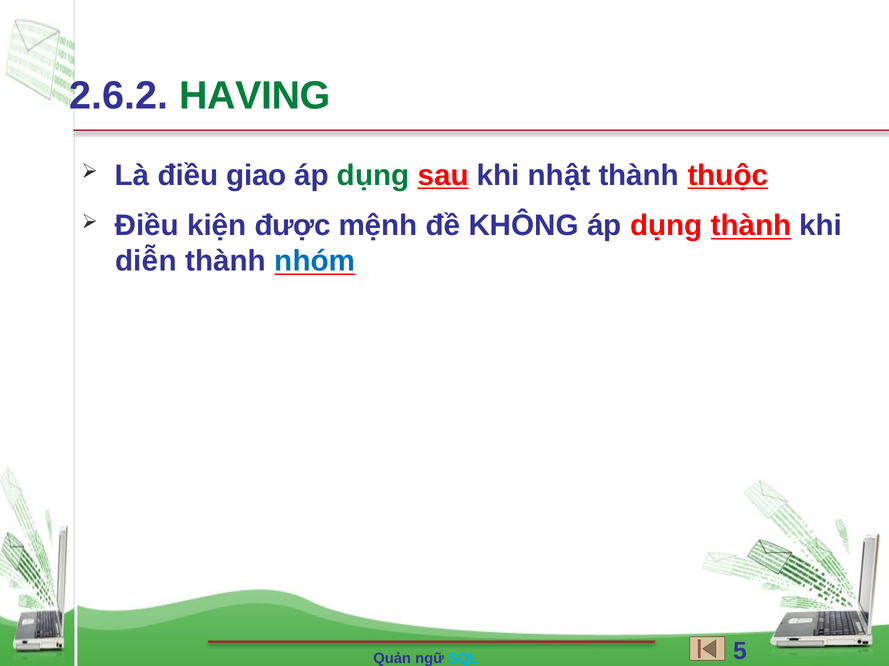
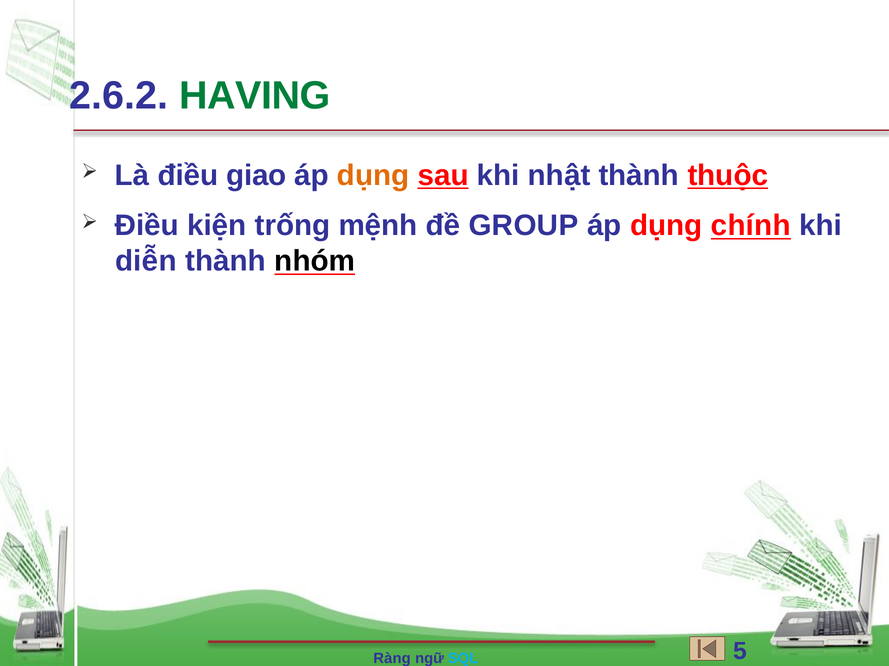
dụng colour: green -> orange (373, 176)
được: được -> trống (292, 226)
KHÔNG: KHÔNG -> GROUP (524, 226)
dụng thành: thành -> chính (751, 226)
nhóm colour: blue -> black (315, 262)
Quản: Quản -> Ràng (392, 659)
